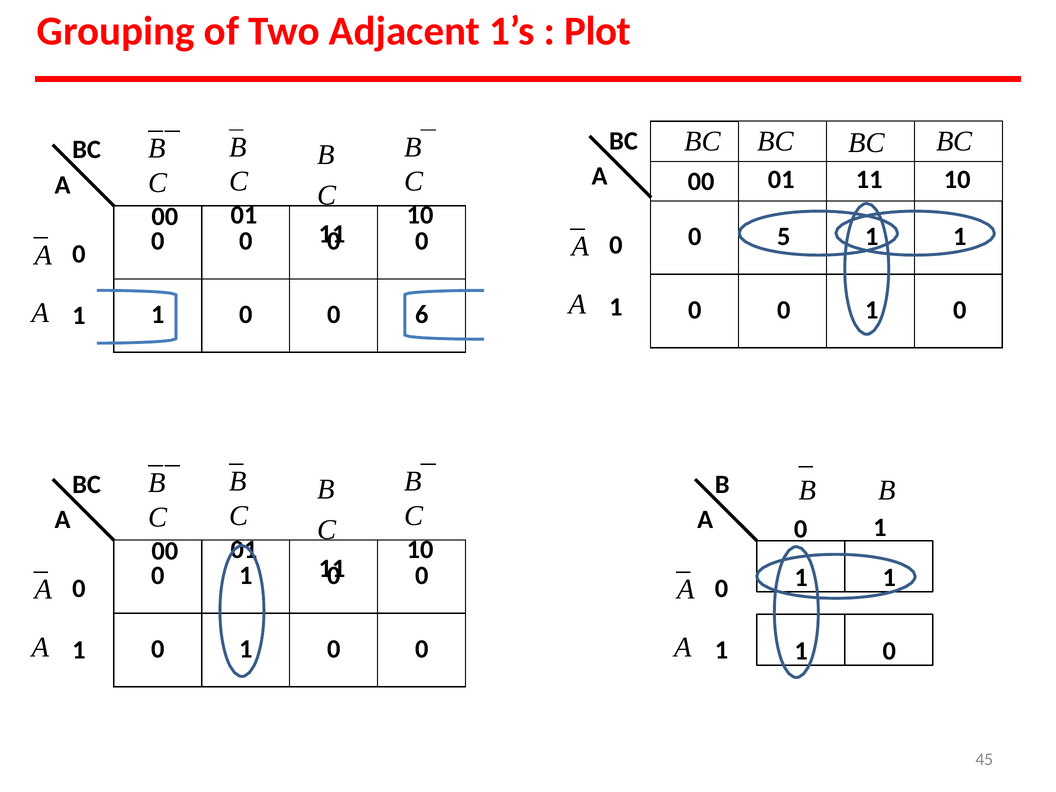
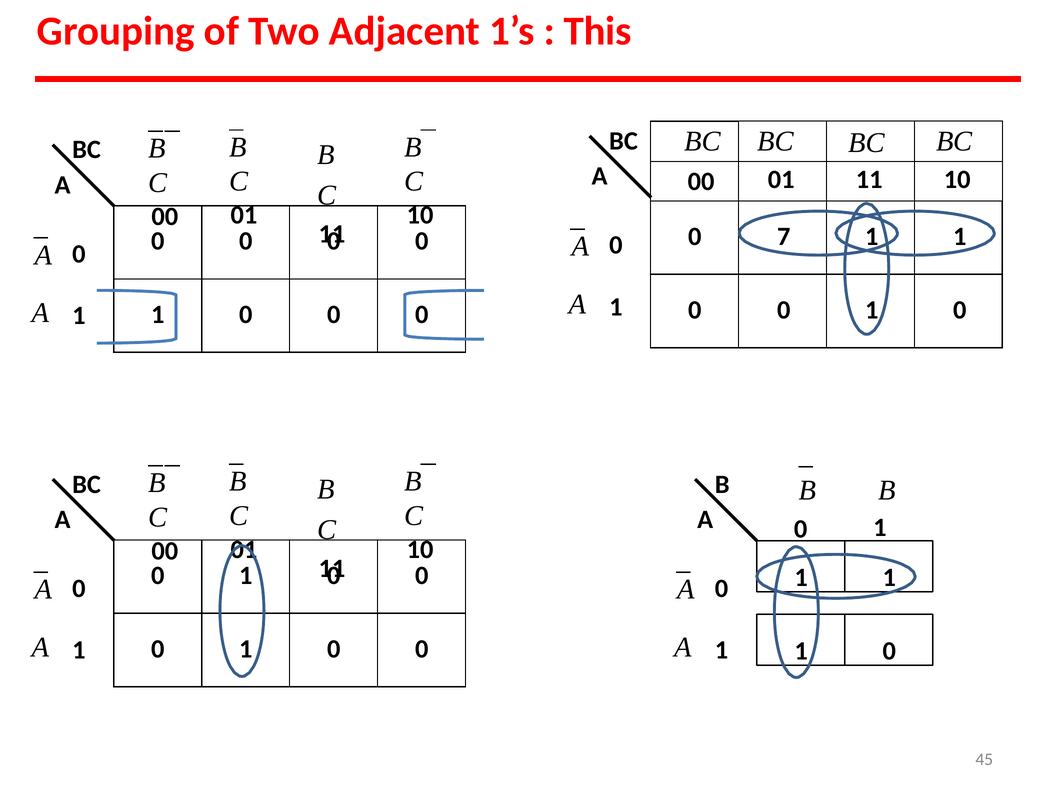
Plot: Plot -> This (598, 31)
5: 5 -> 7 (784, 237)
6: 6 -> 0 (422, 315)
